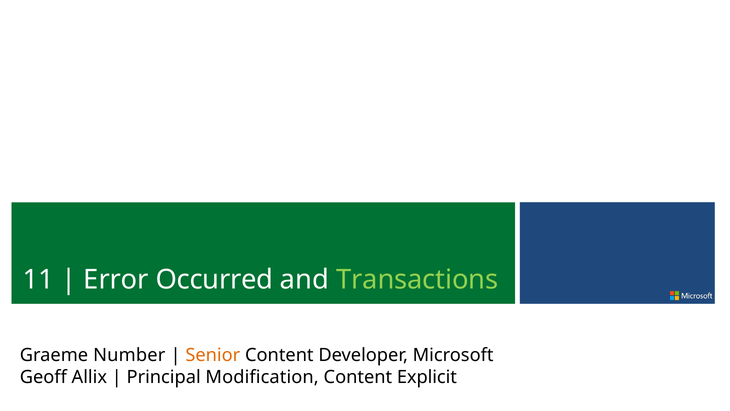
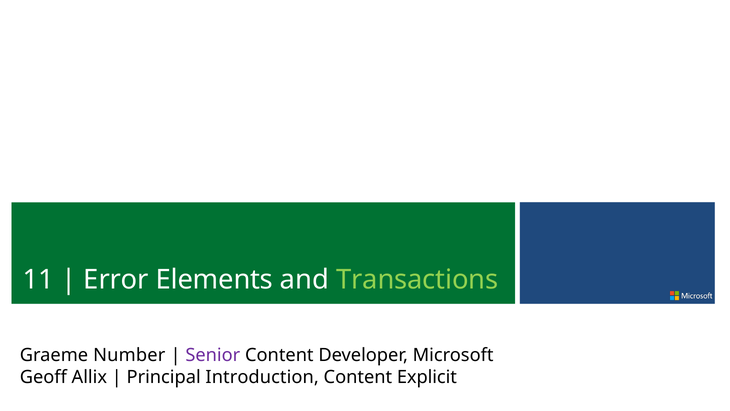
Occurred: Occurred -> Elements (214, 279)
Senior colour: orange -> purple (213, 355)
Modification: Modification -> Introduction (262, 377)
